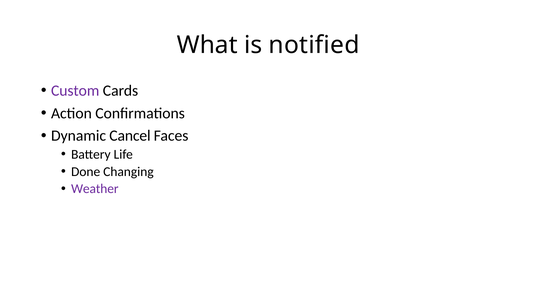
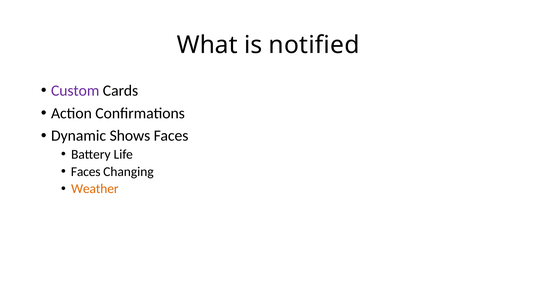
Cancel: Cancel -> Shows (130, 136)
Done: Done -> Faces (86, 172)
Weather colour: purple -> orange (95, 189)
